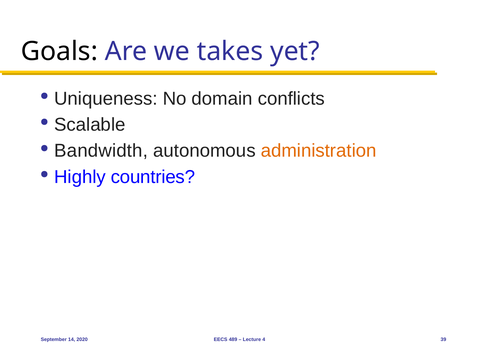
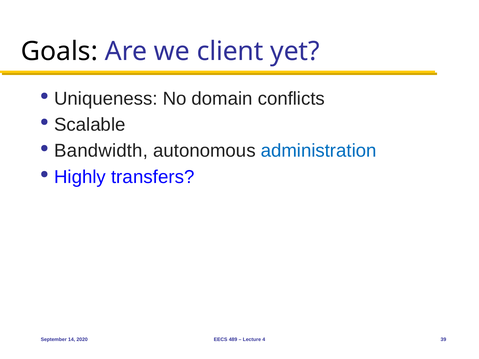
takes: takes -> client (230, 51)
administration colour: orange -> blue (319, 151)
countries: countries -> transfers (153, 177)
